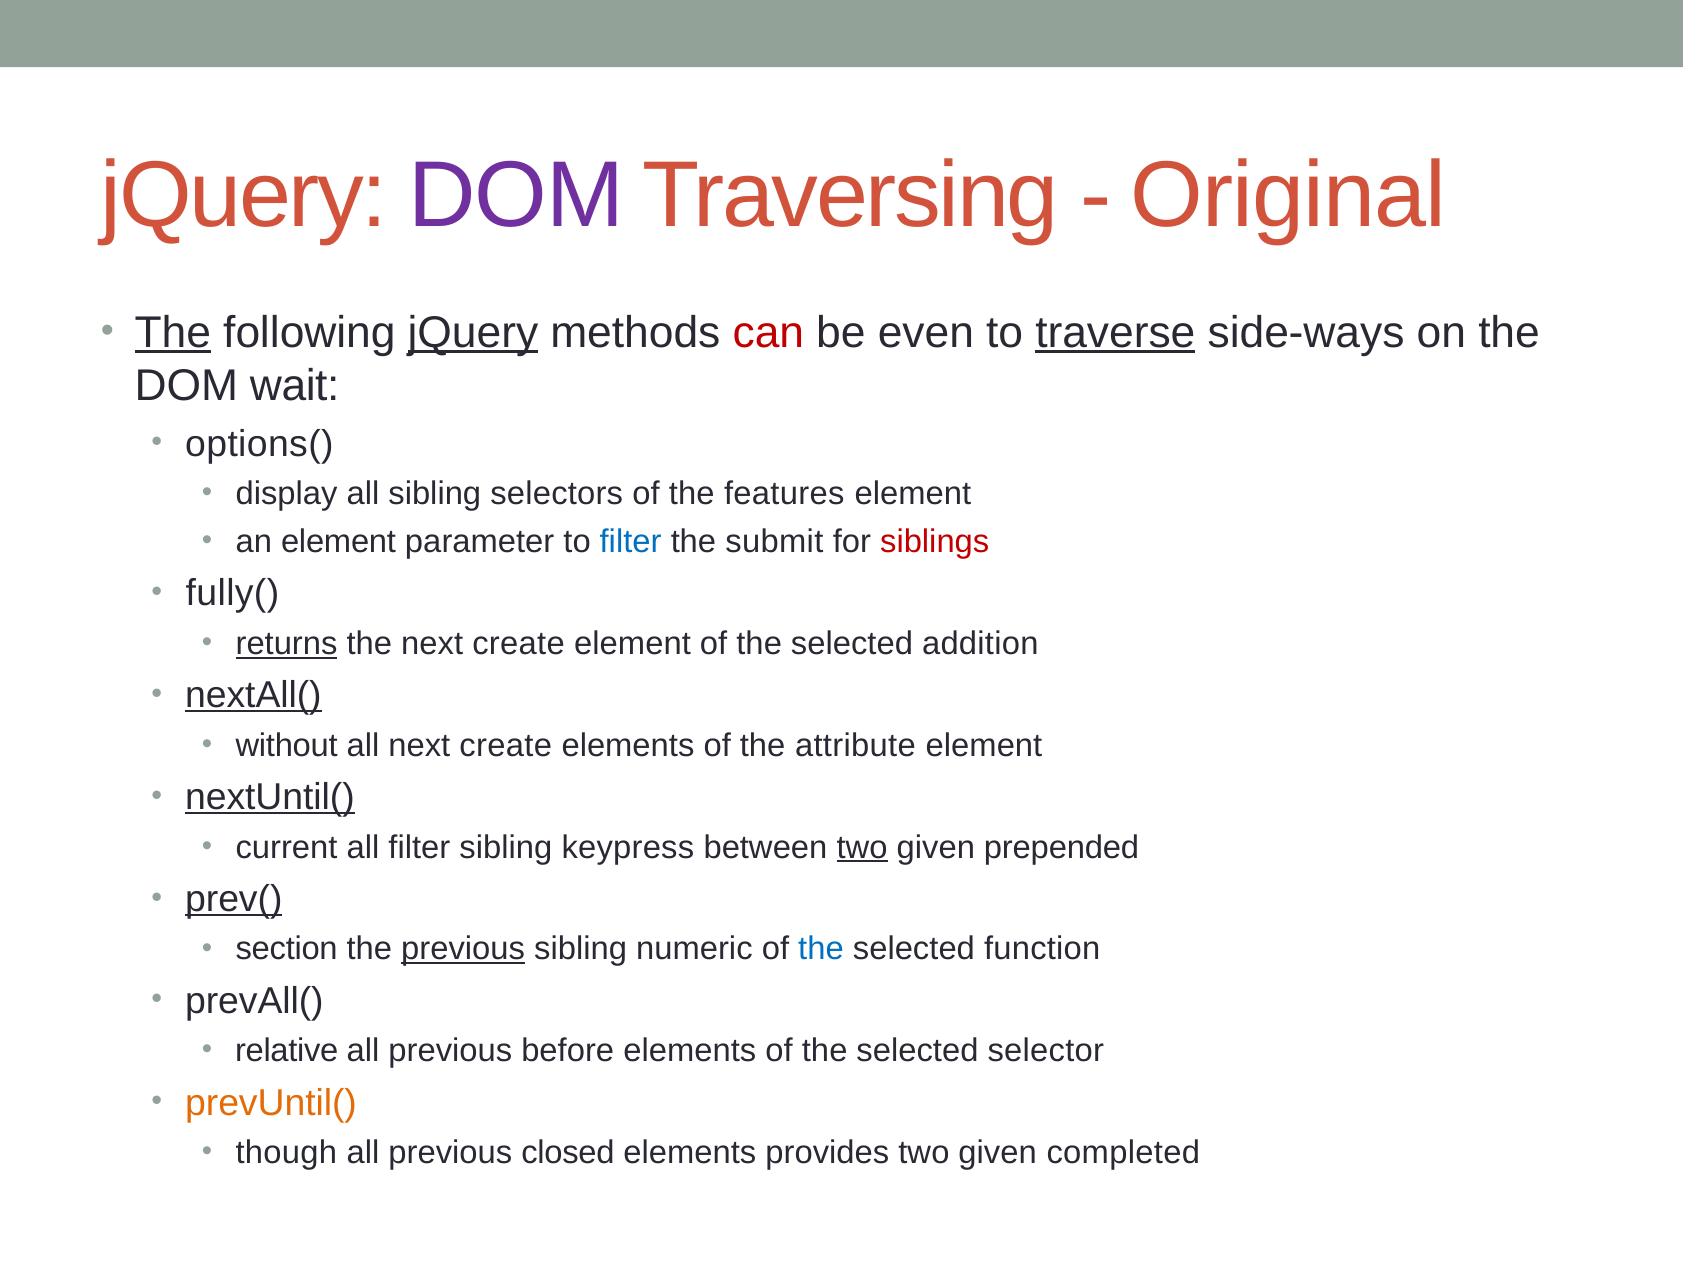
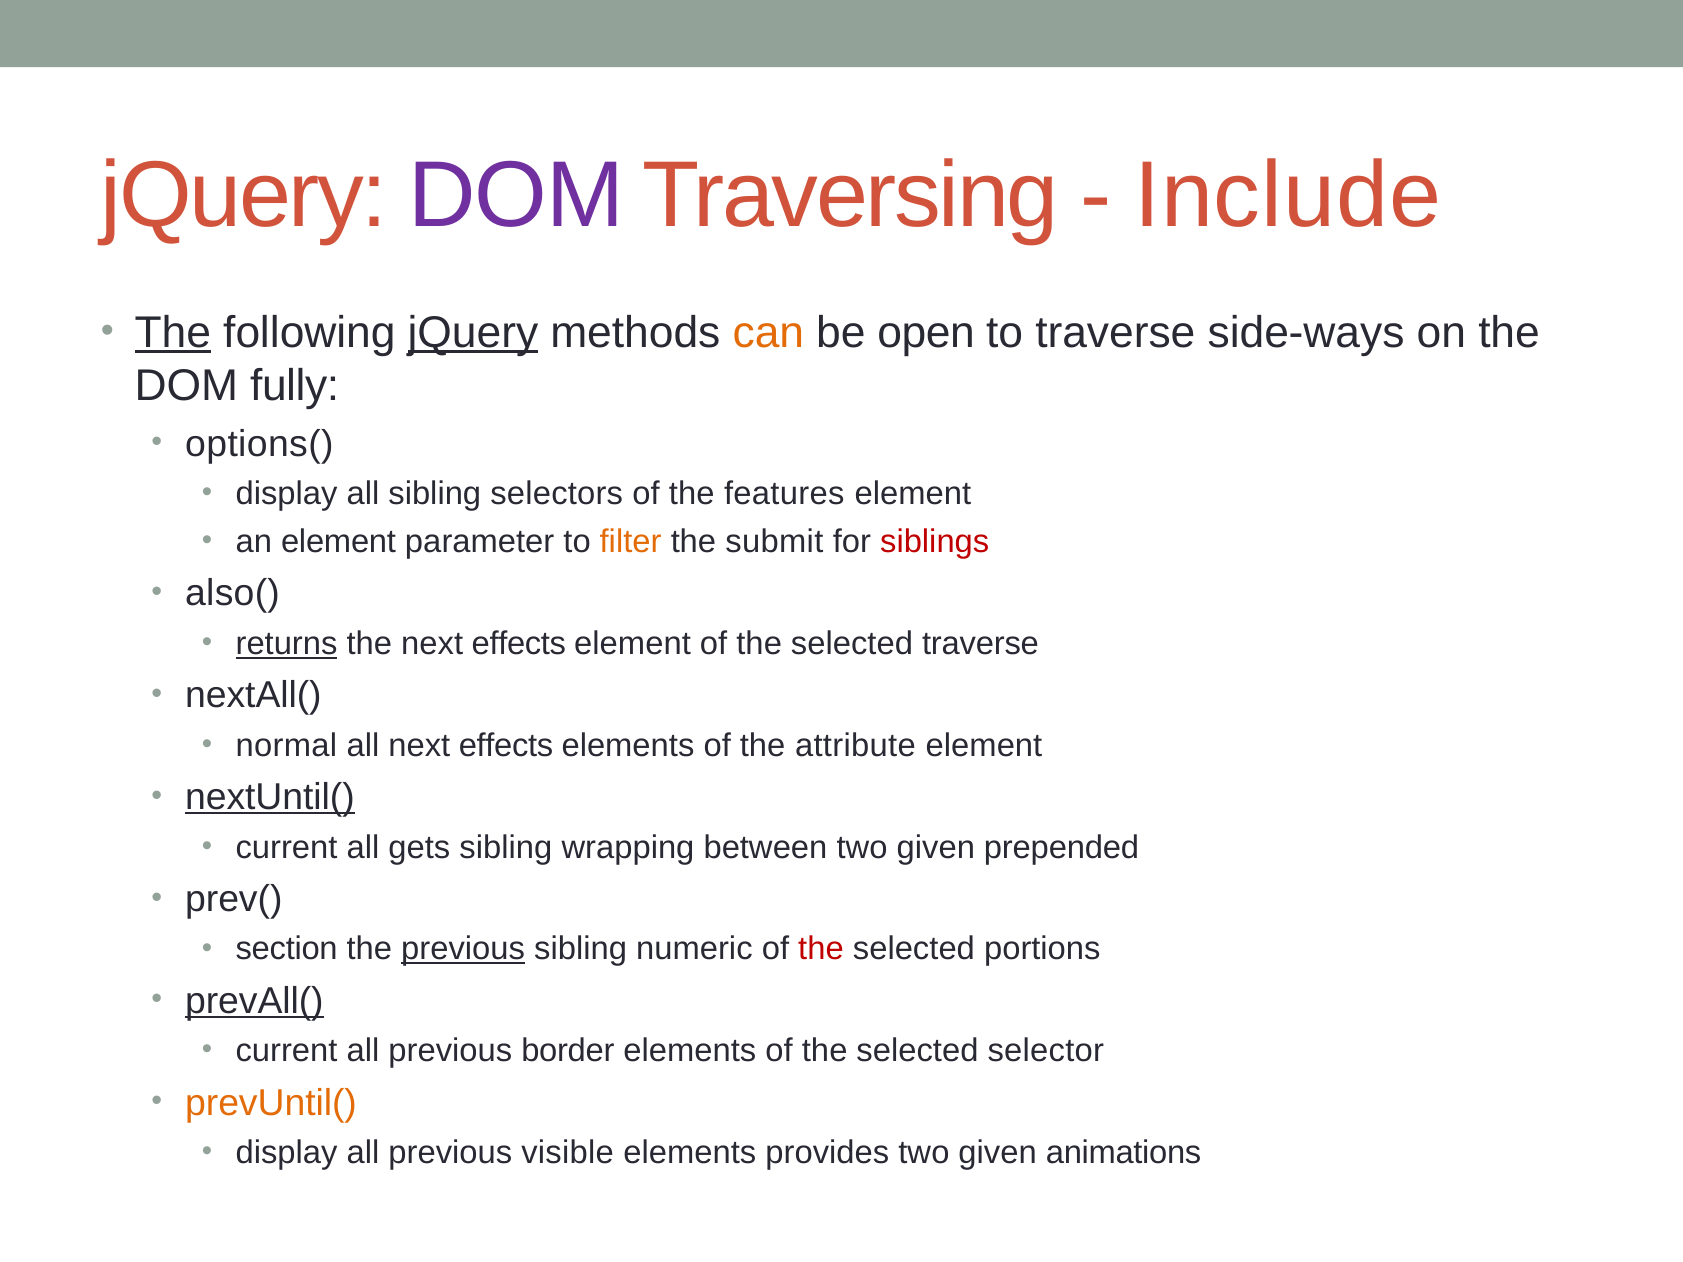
Original: Original -> Include (1288, 196)
can colour: red -> orange (768, 333)
even: even -> open (926, 333)
traverse underline: present -> none (1115, 333)
wait: wait -> fully (295, 386)
filter colour: blue -> orange (631, 542)
fully(: fully( -> also( (233, 593)
the next create: create -> effects (519, 644)
selected addition: addition -> traverse (980, 644)
nextAll( underline: present -> none (253, 695)
without: without -> normal (286, 746)
all next create: create -> effects (506, 746)
all filter: filter -> gets (419, 847)
keypress: keypress -> wrapping (628, 847)
two underline: present -> none (862, 847)
prev( underline: present -> none (234, 899)
the colour: blue -> red (821, 949)
function: function -> portions (1042, 949)
prevAll( underline: none -> present (254, 1001)
relative: relative -> current (287, 1051)
before: before -> border (568, 1051)
though: though -> display (287, 1153)
closed: closed -> visible (568, 1153)
completed: completed -> animations (1124, 1153)
